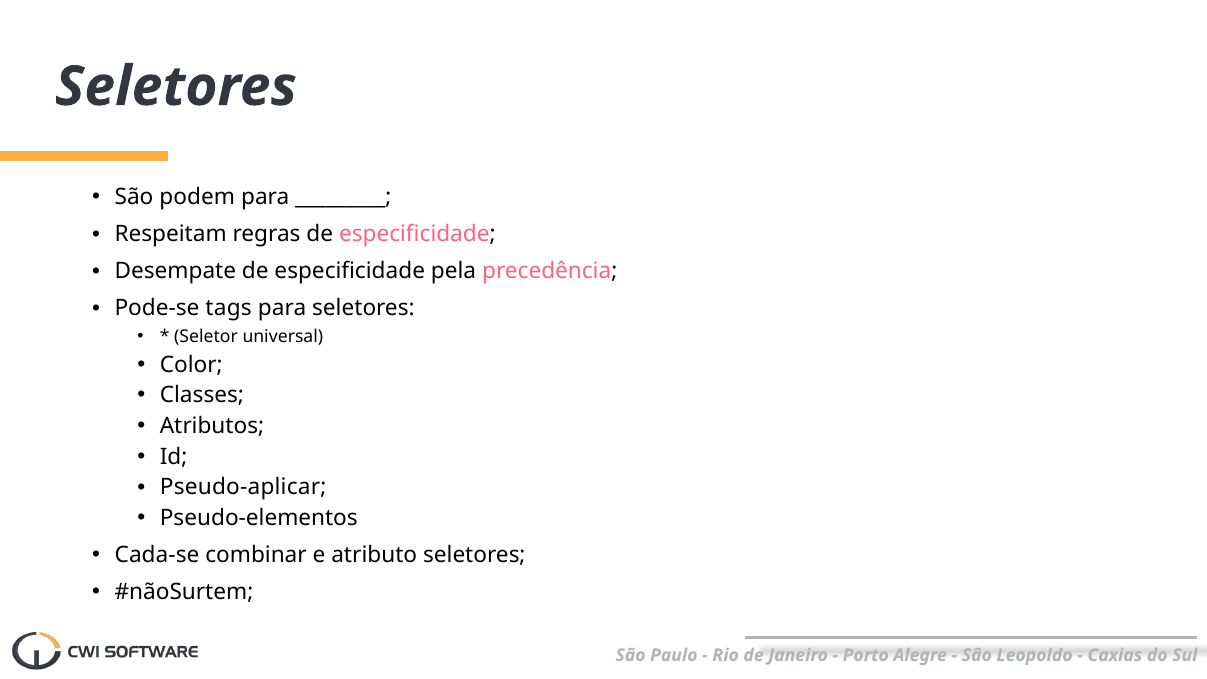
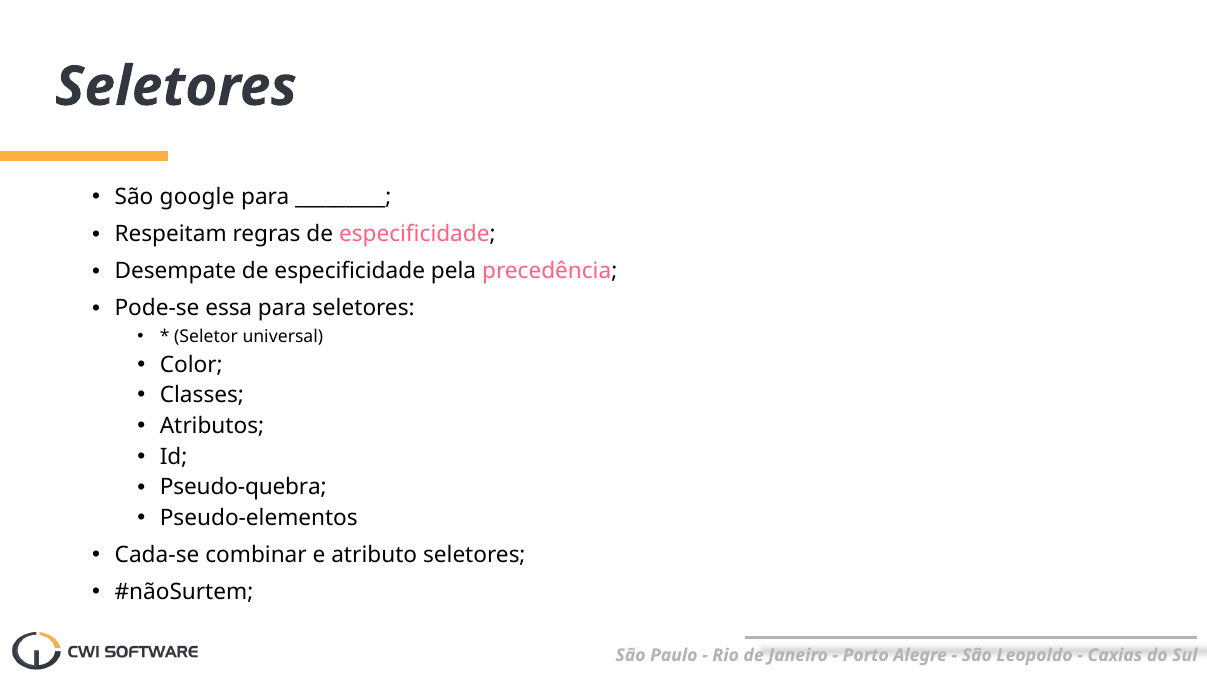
podem: podem -> google (197, 197)
tags: tags -> essa (229, 308)
Pseudo-aplicar: Pseudo-aplicar -> Pseudo-quebra (243, 487)
